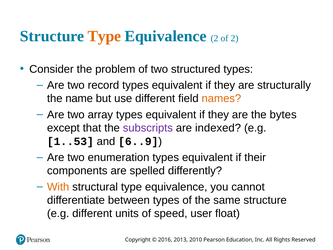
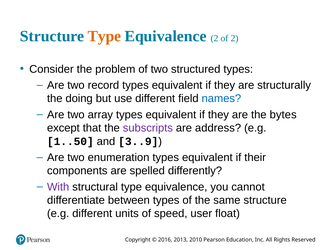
name: name -> doing (79, 98)
names colour: orange -> blue (221, 98)
indexed: indexed -> address (218, 128)
1..53: 1..53 -> 1..50 (70, 141)
6..9: 6..9 -> 3..9 (138, 141)
With colour: orange -> purple (58, 187)
